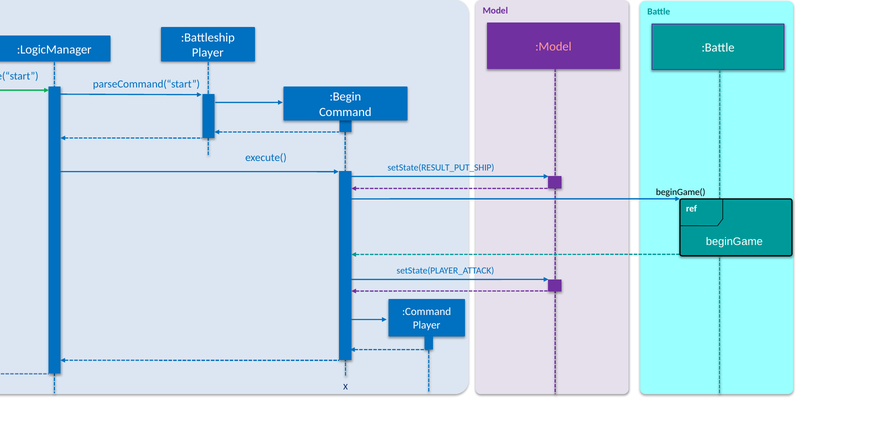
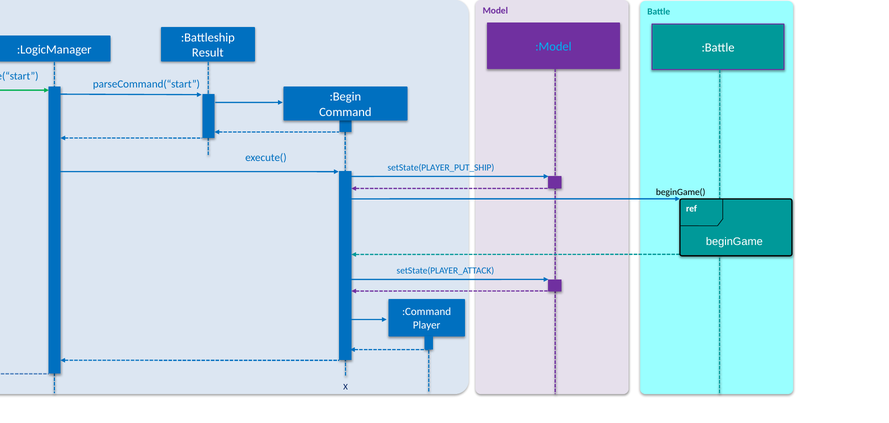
:Model colour: pink -> light blue (553, 47)
Player: Player -> Result (208, 53)
setState(RESULT_PUT_SHIP: setState(RESULT_PUT_SHIP -> setState(PLAYER_PUT_SHIP (441, 168)
